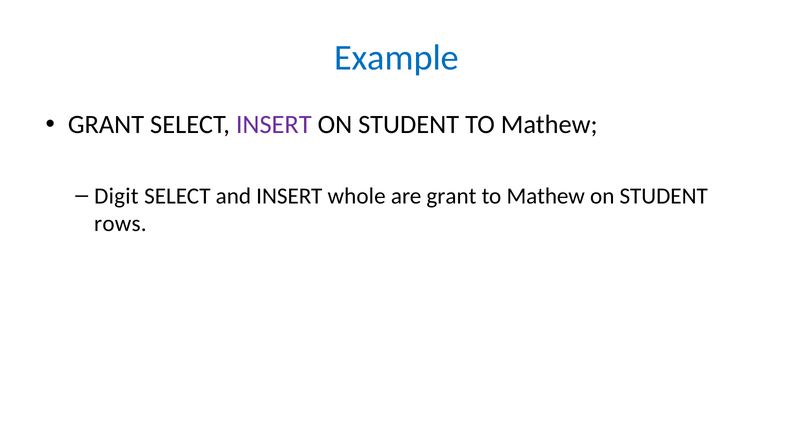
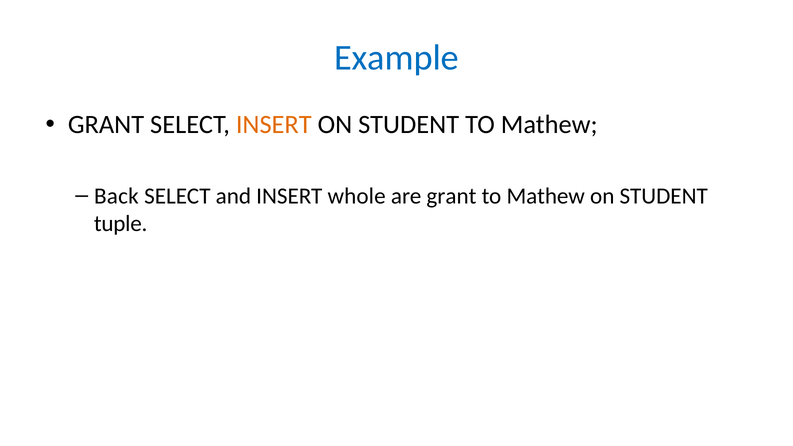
INSERT colour: purple -> orange (274, 125)
Digit: Digit -> Back (116, 196)
rows: rows -> tuple (121, 224)
